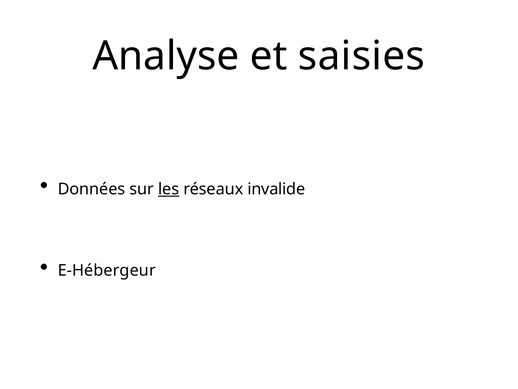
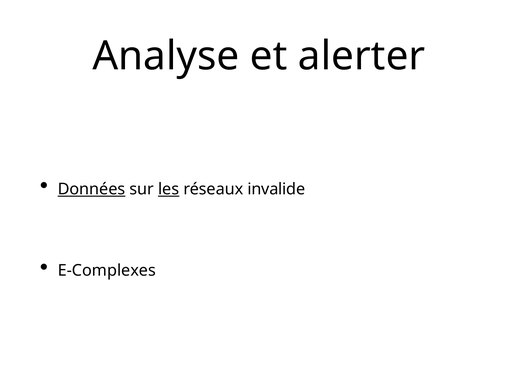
saisies: saisies -> alerter (362, 56)
Données underline: none -> present (91, 189)
E-Hébergeur: E-Hébergeur -> E-Complexes (107, 270)
